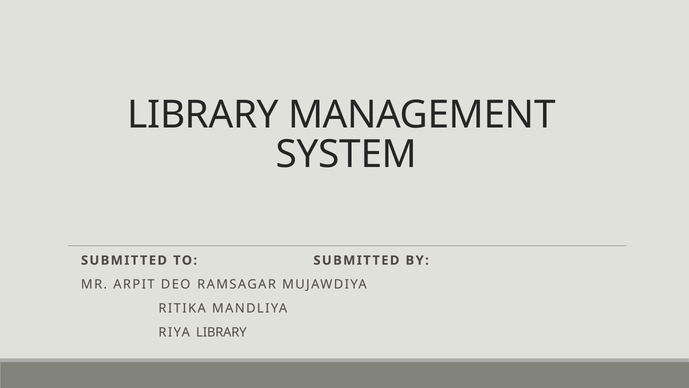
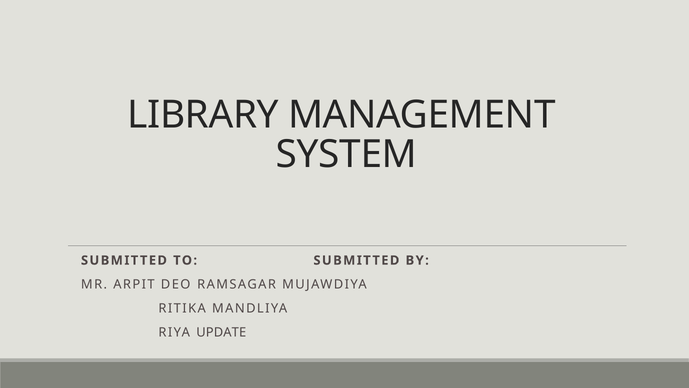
RIYA LIBRARY: LIBRARY -> UPDATE (221, 332)
